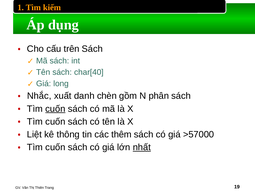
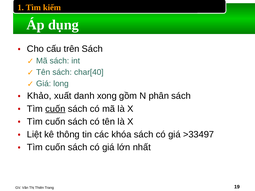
Nhắc: Nhắc -> Khảo (39, 96)
chèn: chèn -> xong (107, 96)
thêm: thêm -> khóa (121, 135)
>57000: >57000 -> >33497 (199, 135)
nhất underline: present -> none (142, 148)
